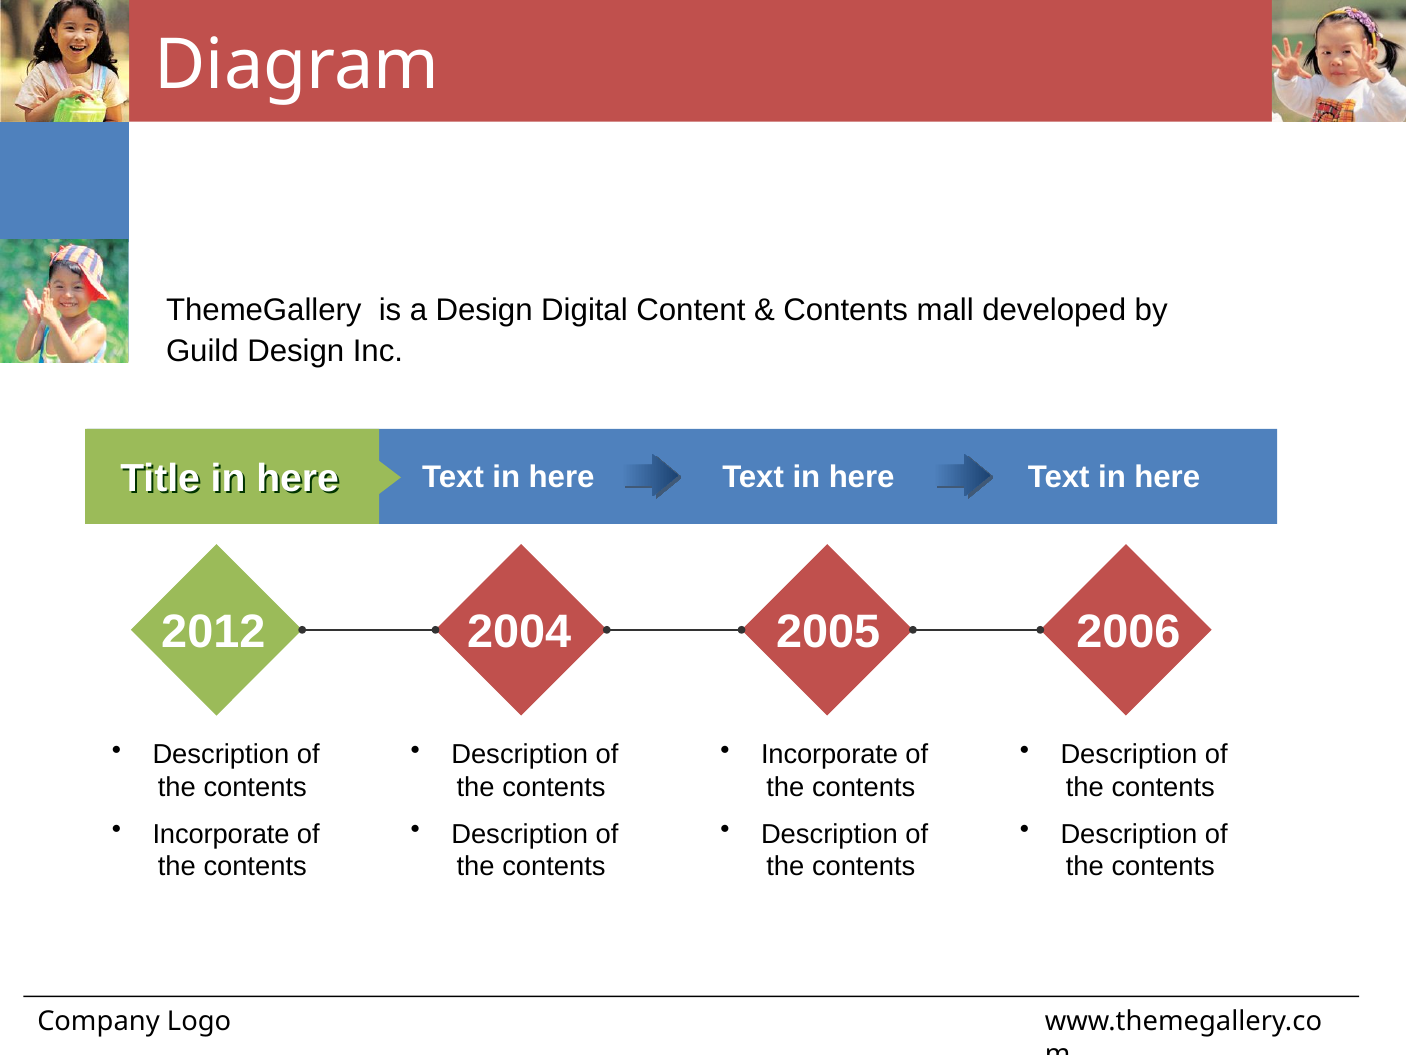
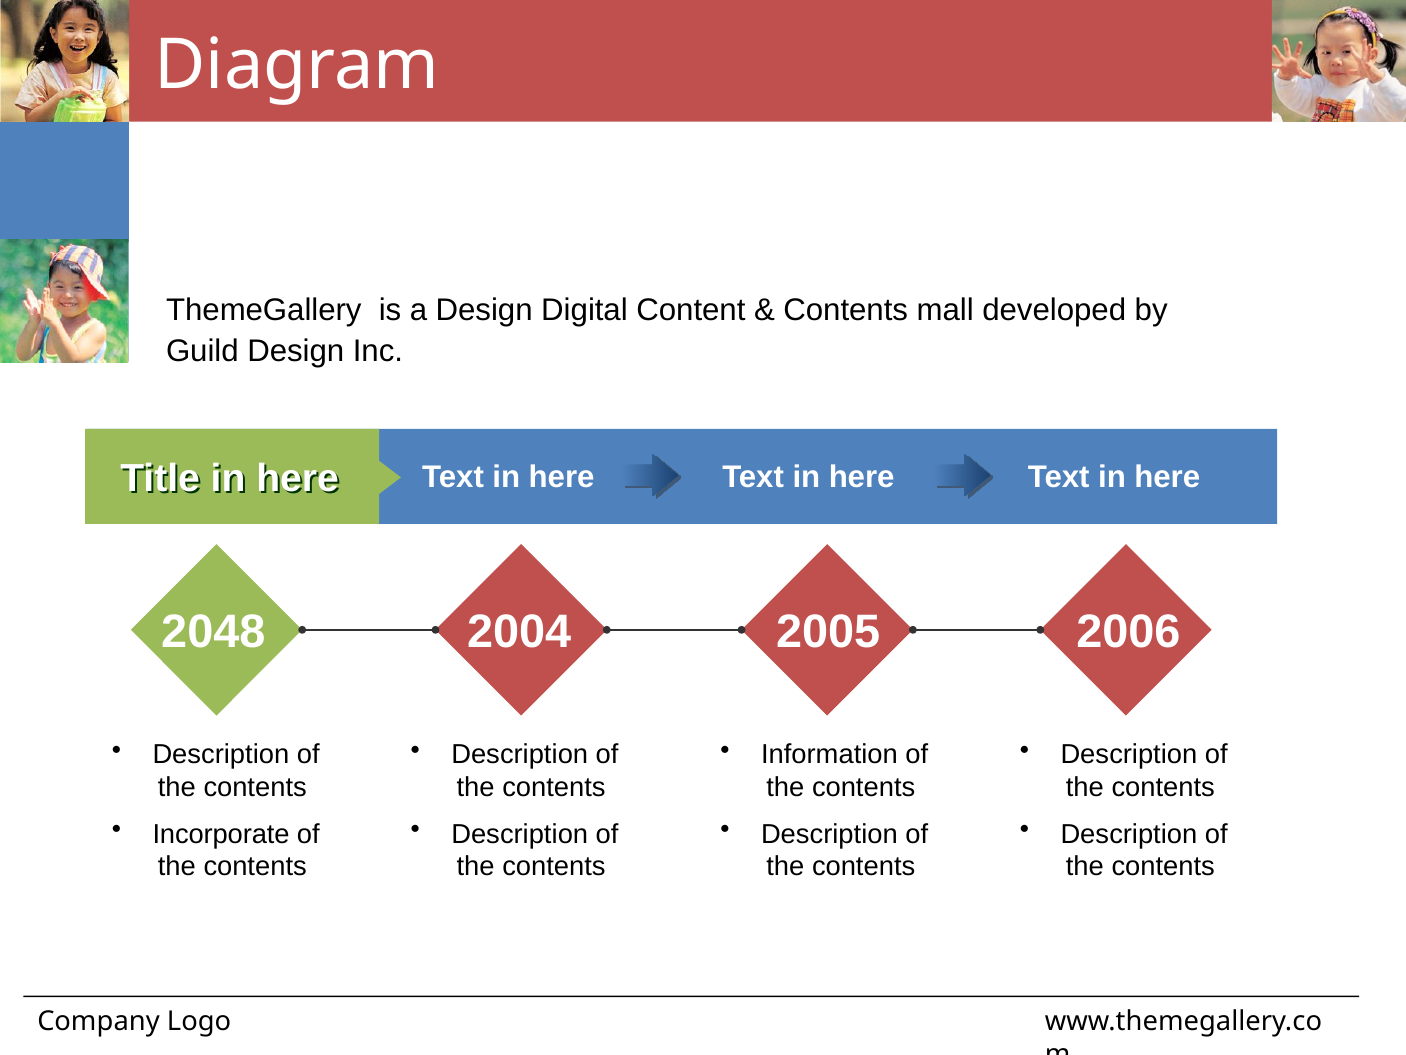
2012: 2012 -> 2048 (213, 632)
Incorporate: Incorporate -> Information (829, 754)
